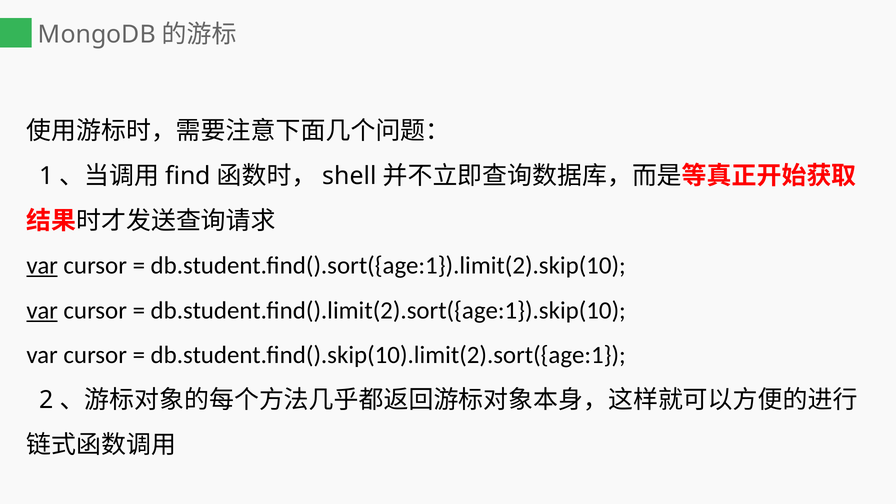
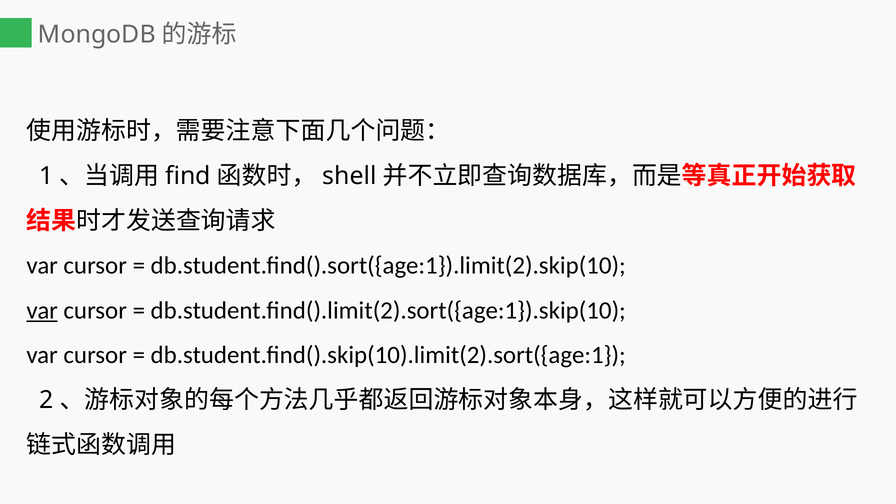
var underline: present -> none (42, 266)
